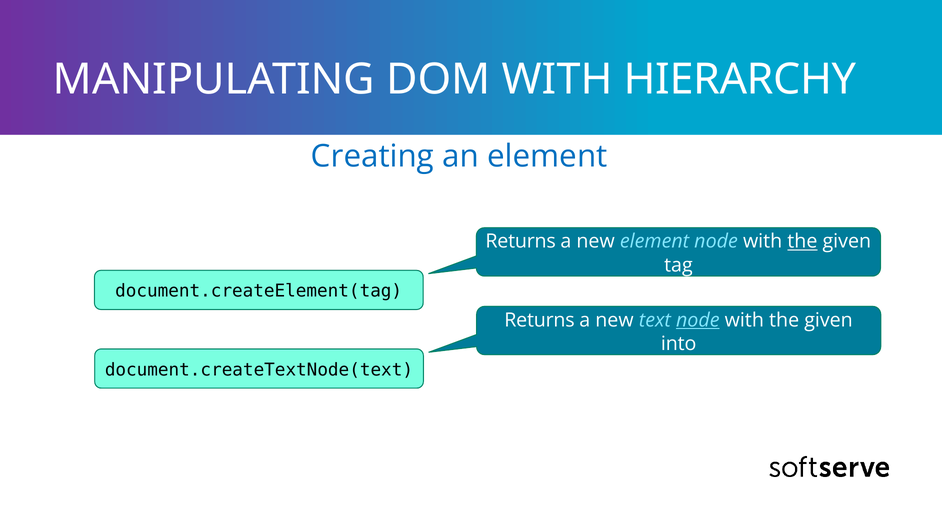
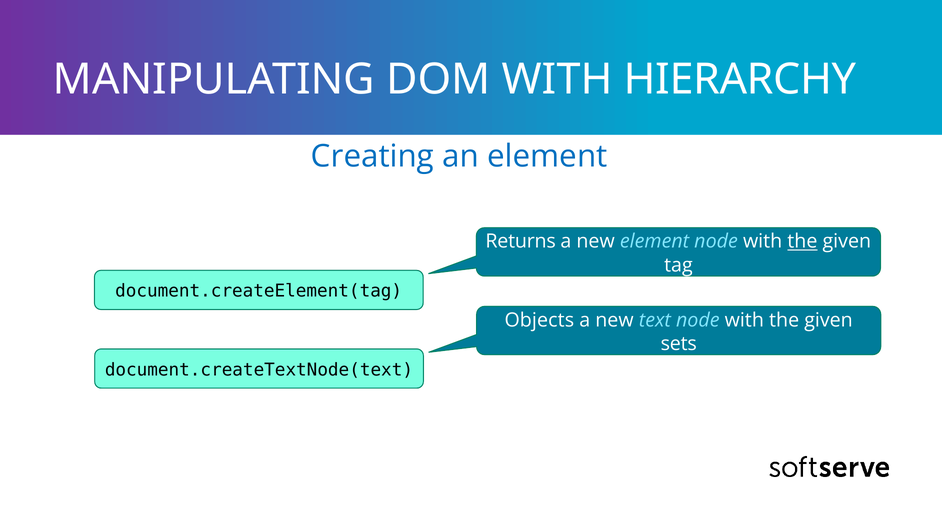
Returns: Returns -> Objects (539, 320)
node underline: present -> none (698, 320)
into: into -> sets (679, 344)
